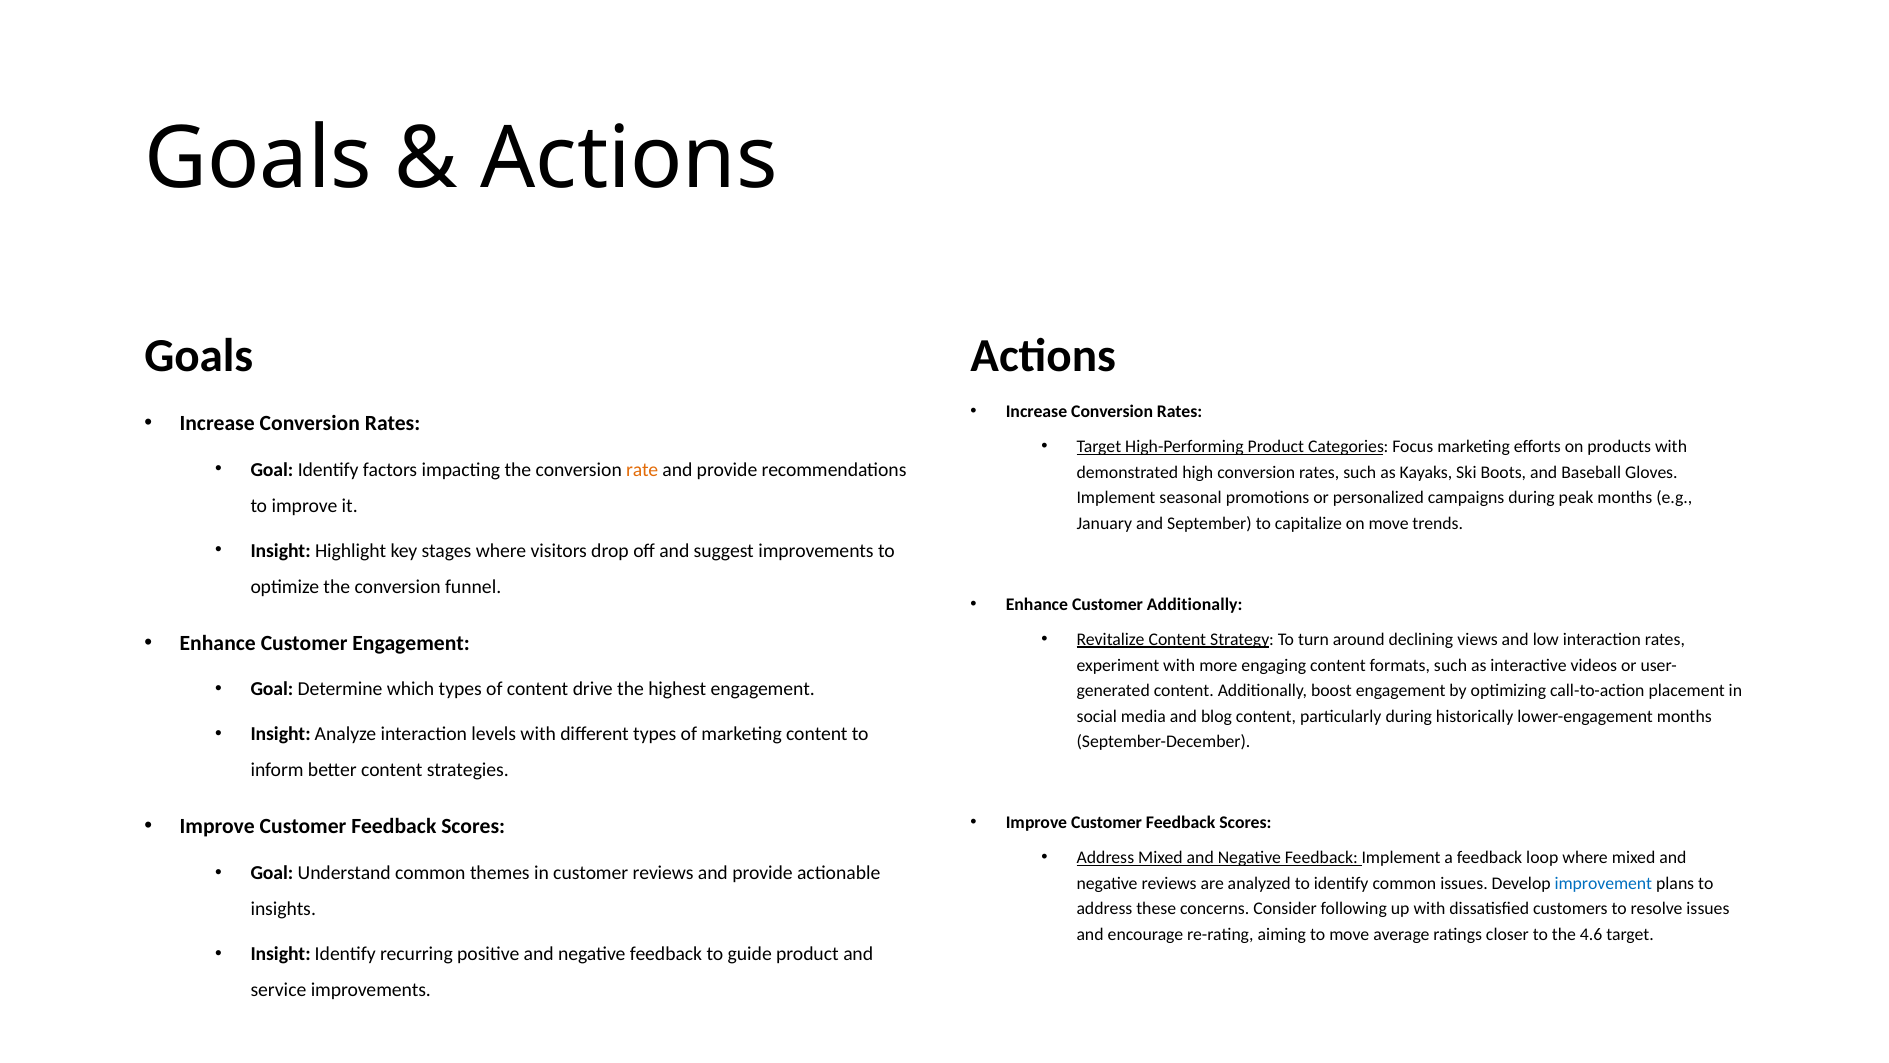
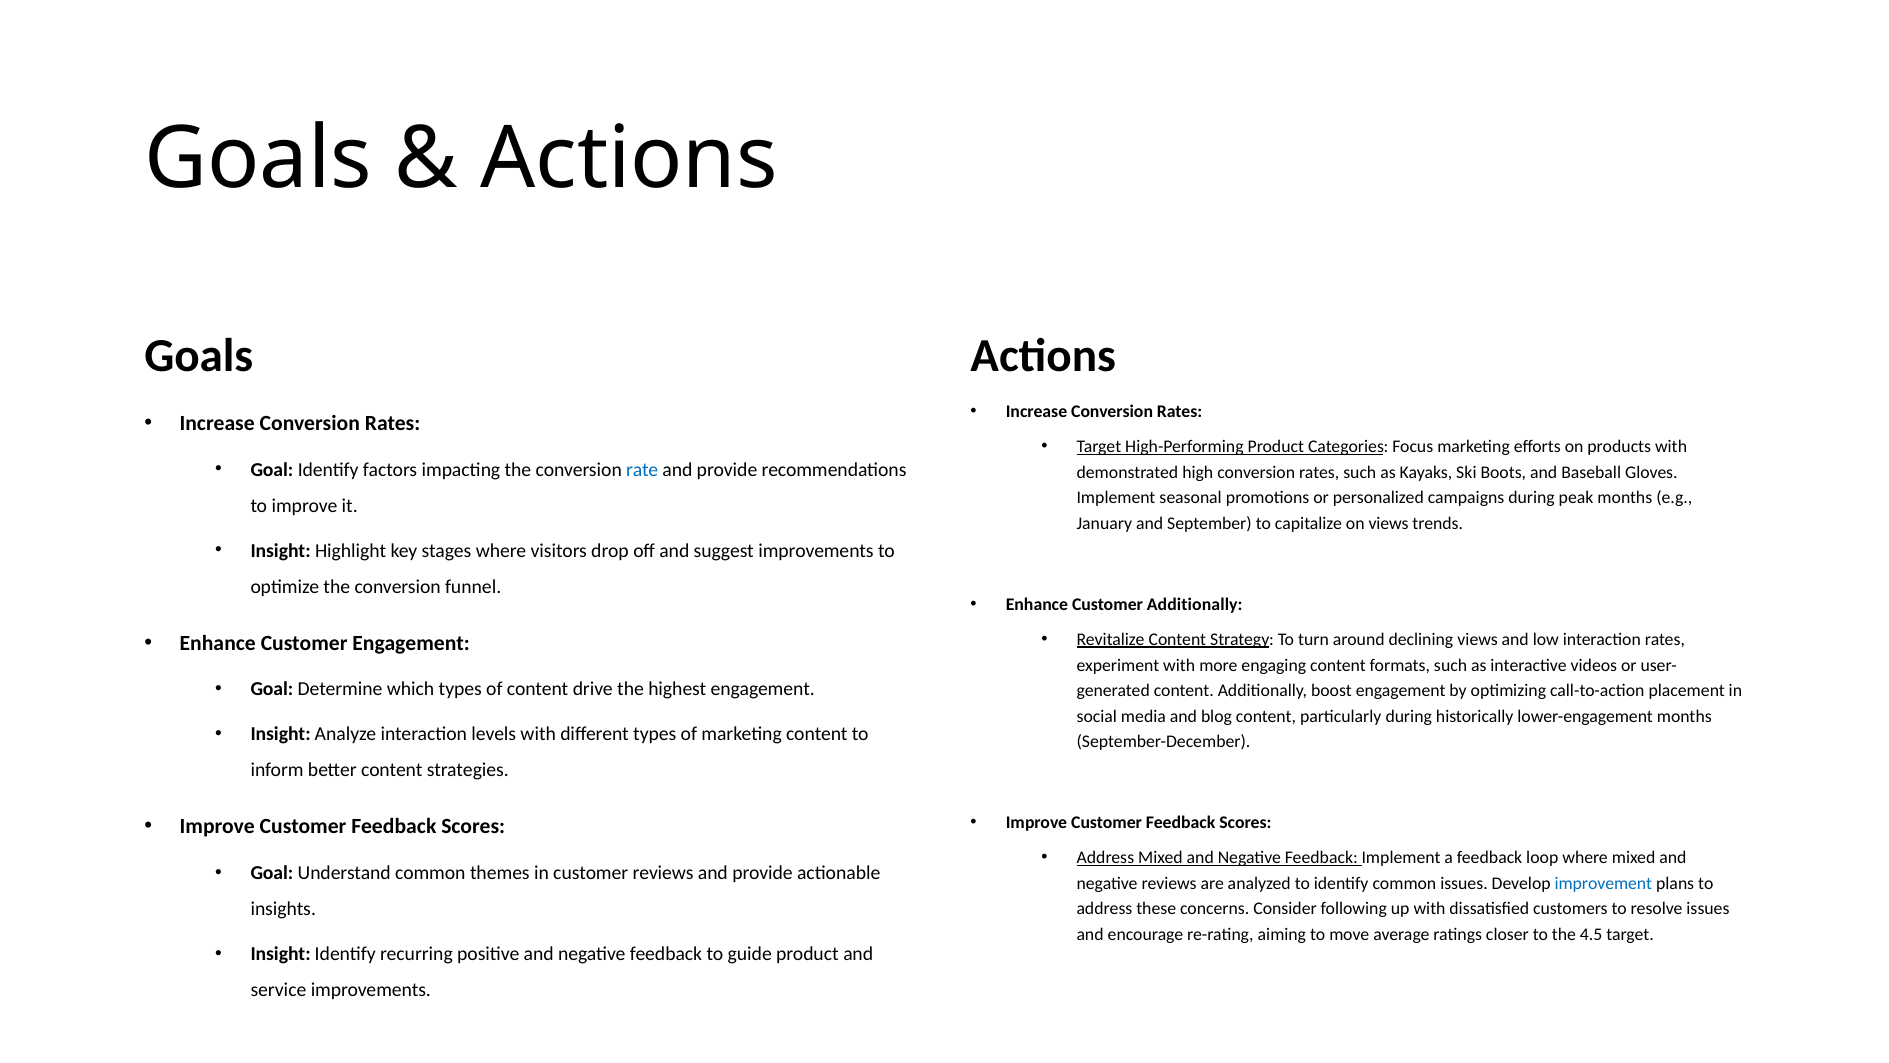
rate colour: orange -> blue (642, 469)
on move: move -> views (1389, 523)
4.6: 4.6 -> 4.5 (1591, 934)
